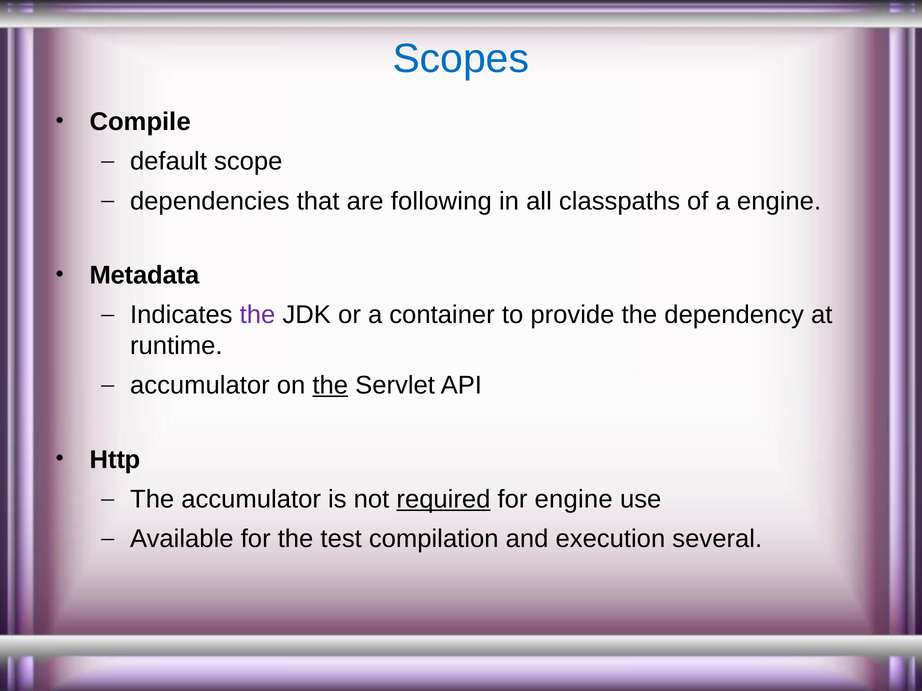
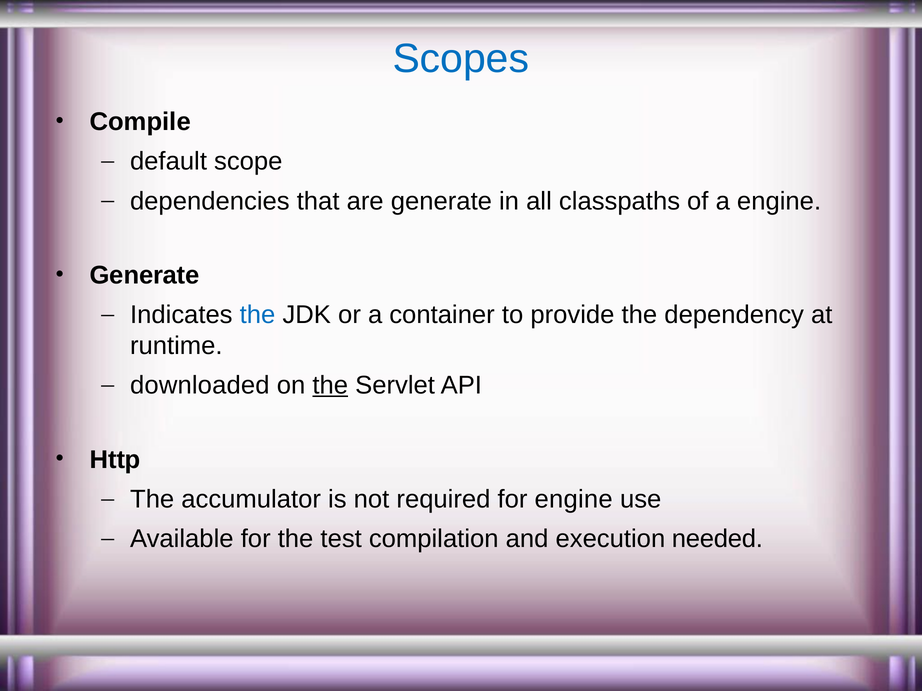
are following: following -> generate (441, 201)
Metadata: Metadata -> Generate (145, 275)
the colour: purple -> blue (258, 315)
accumulator: accumulator -> downloaded (200, 386)
required underline: present -> none (443, 500)
several: several -> needed (717, 539)
